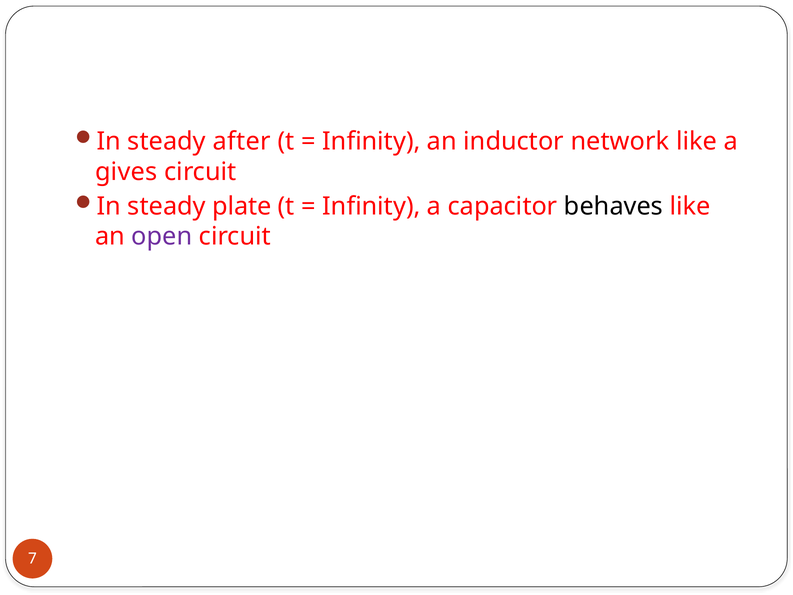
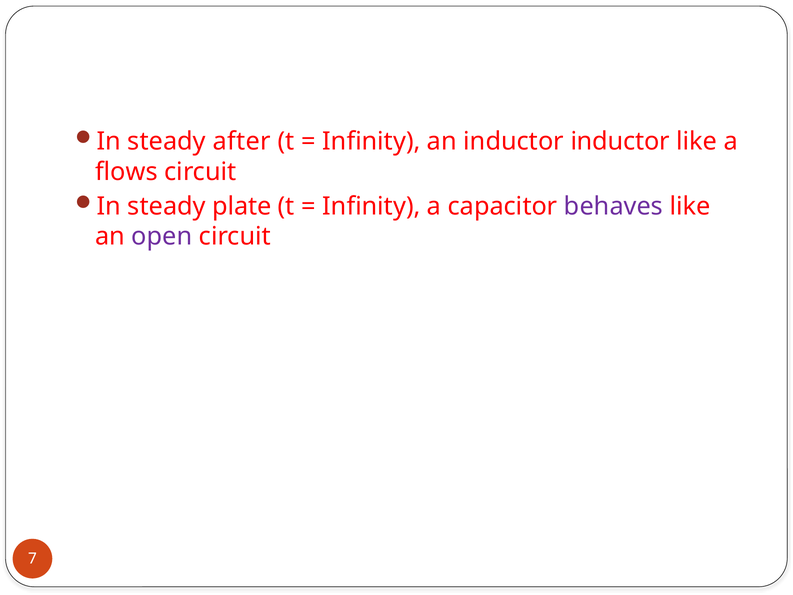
inductor network: network -> inductor (620, 141)
gives: gives -> flows (126, 172)
behaves colour: black -> purple (614, 206)
